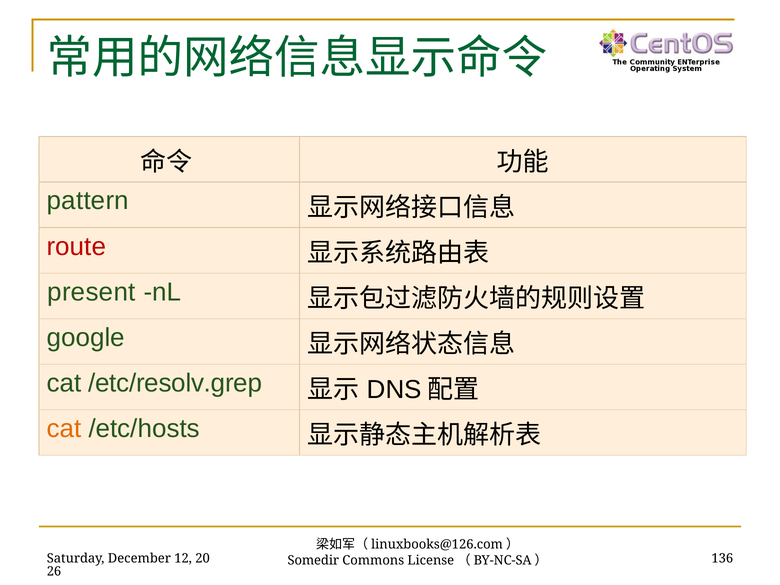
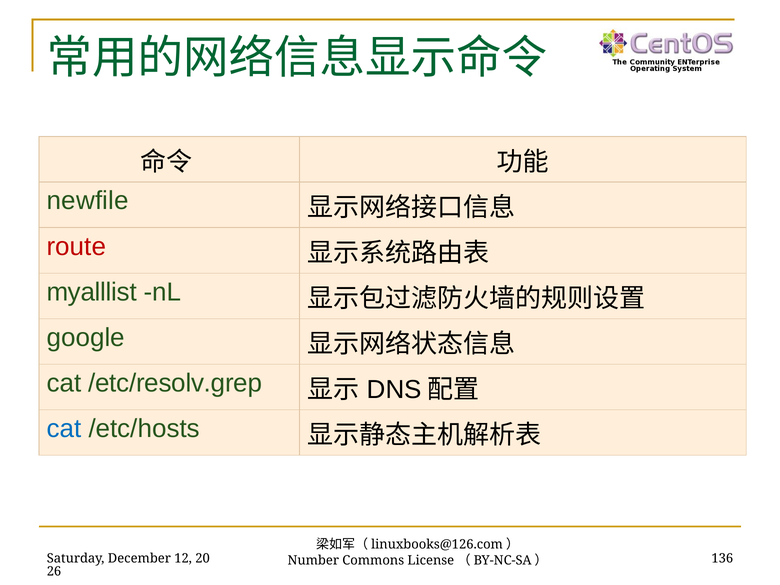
pattern: pattern -> newfile (88, 201)
present: present -> myalllist (92, 292)
cat colour: orange -> blue (64, 429)
Somedir: Somedir -> Number (313, 560)
